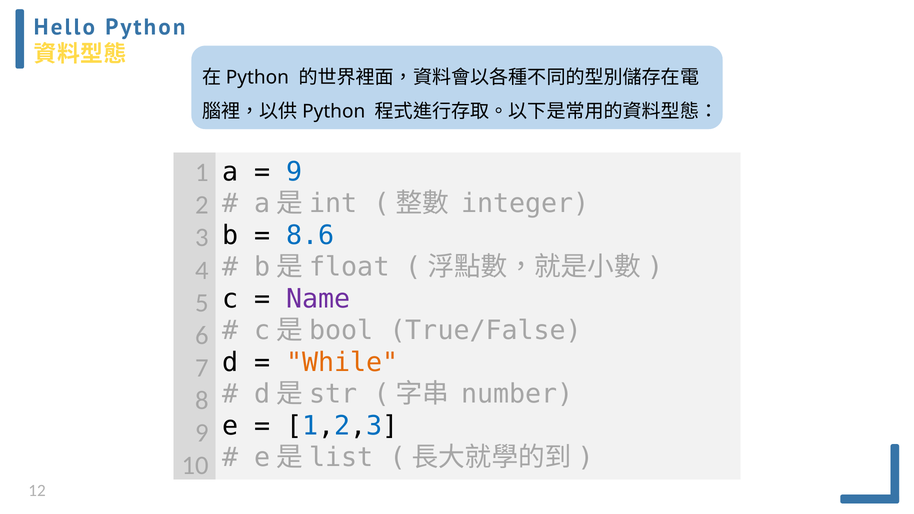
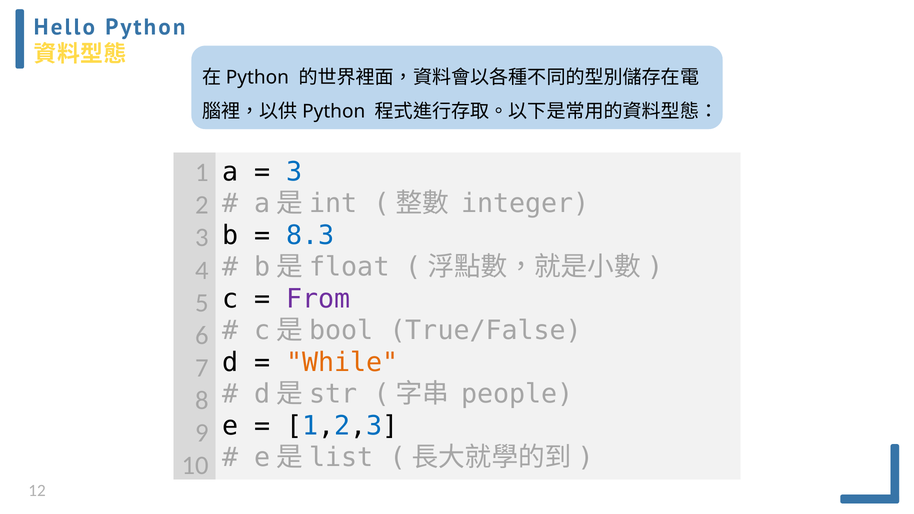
9: 9 -> 3 (294, 172)
8.6: 8.6 -> 8.3 (310, 235)
Name: Name -> From (318, 299)
number: number -> people (517, 394)
